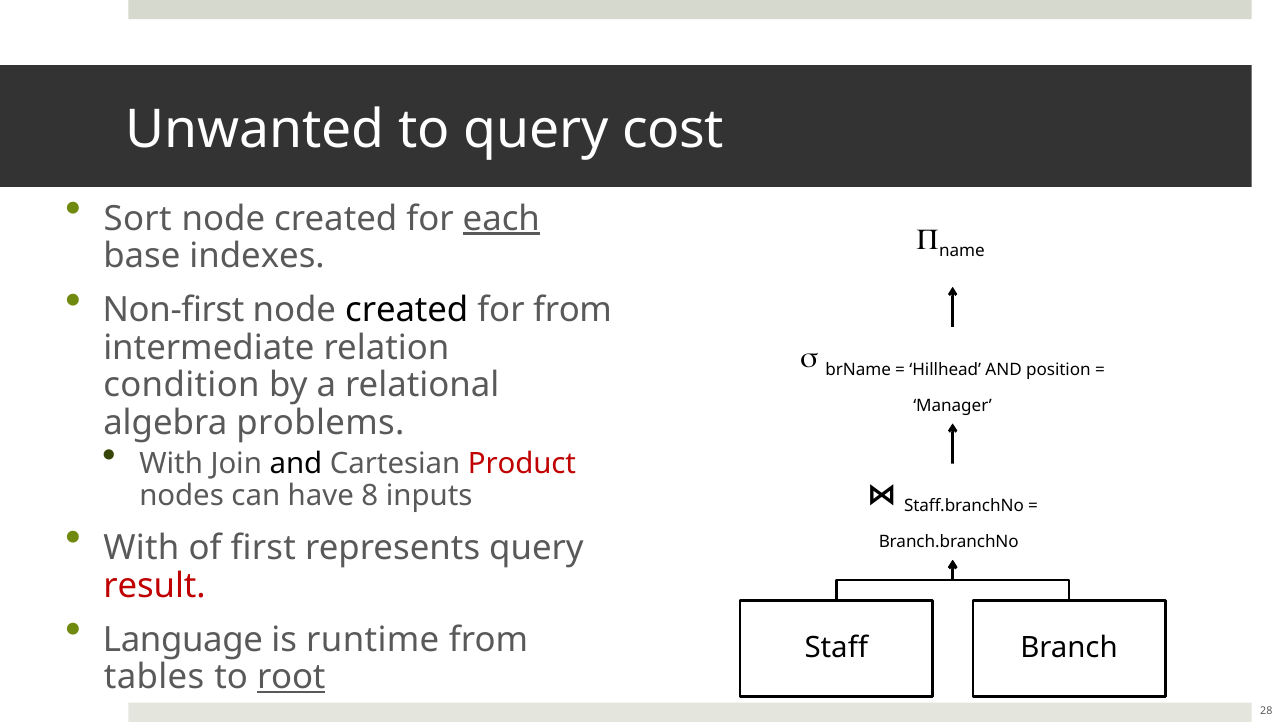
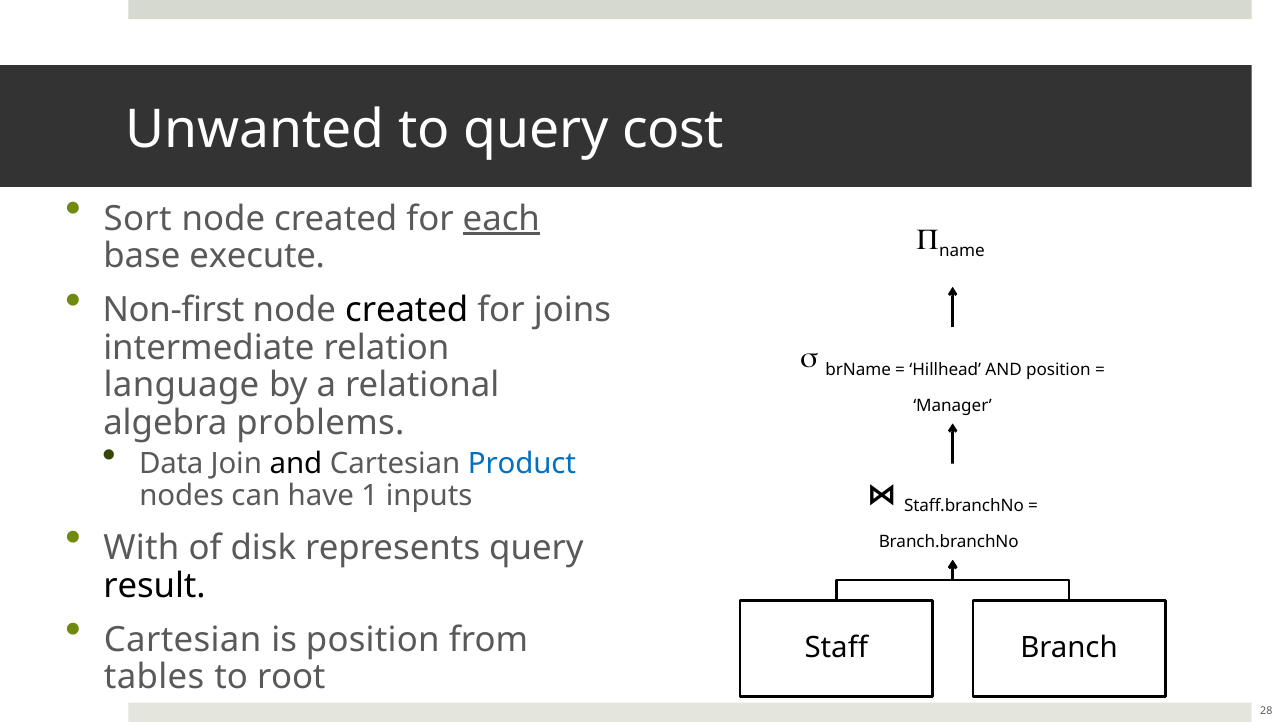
indexes: indexes -> execute (257, 256)
for from: from -> joins (572, 311)
condition: condition -> language (181, 386)
With: With -> Data (171, 464)
Product colour: red -> blue (522, 464)
8: 8 -> 1 (370, 496)
first: first -> disk (263, 548)
result colour: red -> black (154, 586)
Language: Language -> Cartesian (183, 640)
is runtime: runtime -> position (373, 640)
root underline: present -> none (291, 678)
